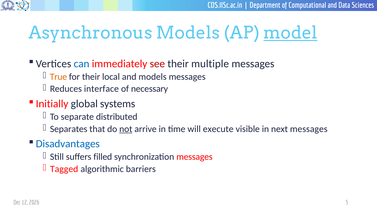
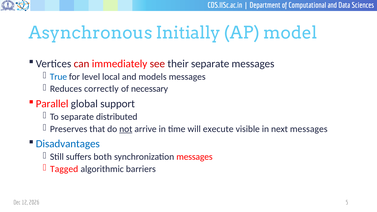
Asynchronous Models: Models -> Initially (188, 33)
model underline: present -> none (290, 33)
can colour: blue -> red (82, 64)
their multiple: multiple -> separate (210, 64)
True colour: orange -> blue (58, 77)
for their: their -> level (91, 77)
interface: interface -> correctly (101, 89)
Initially: Initially -> Parallel (52, 104)
systems: systems -> support (118, 104)
Separates: Separates -> Preserves (69, 129)
filled: filled -> both (103, 157)
